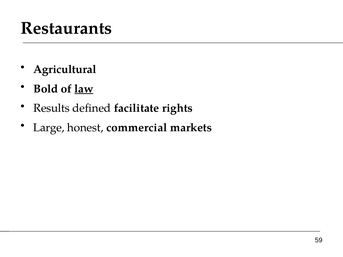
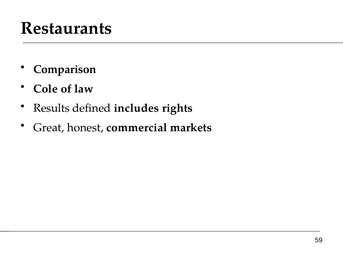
Agricultural: Agricultural -> Comparison (65, 69)
Bold: Bold -> Cole (46, 89)
law underline: present -> none (84, 89)
facilitate: facilitate -> includes (136, 108)
Large: Large -> Great (49, 128)
